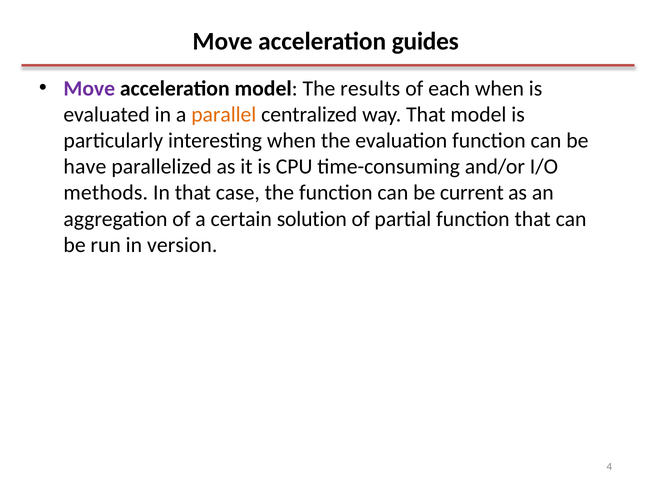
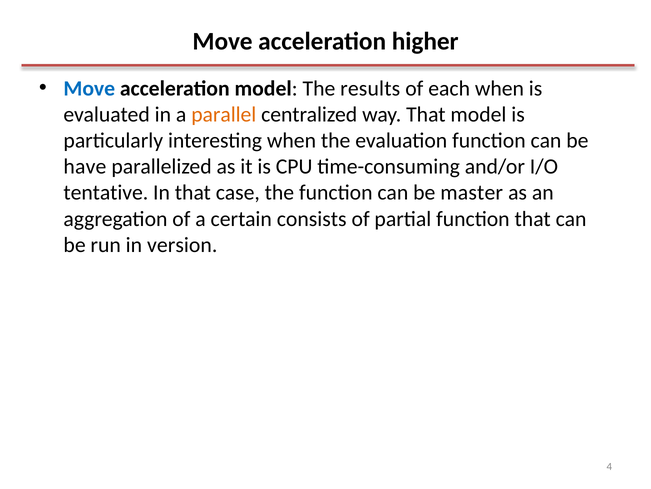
guides: guides -> higher (425, 41)
Move colour: purple -> blue (89, 88)
methods: methods -> tentative (106, 192)
current: current -> master (472, 192)
solution: solution -> consists (312, 219)
